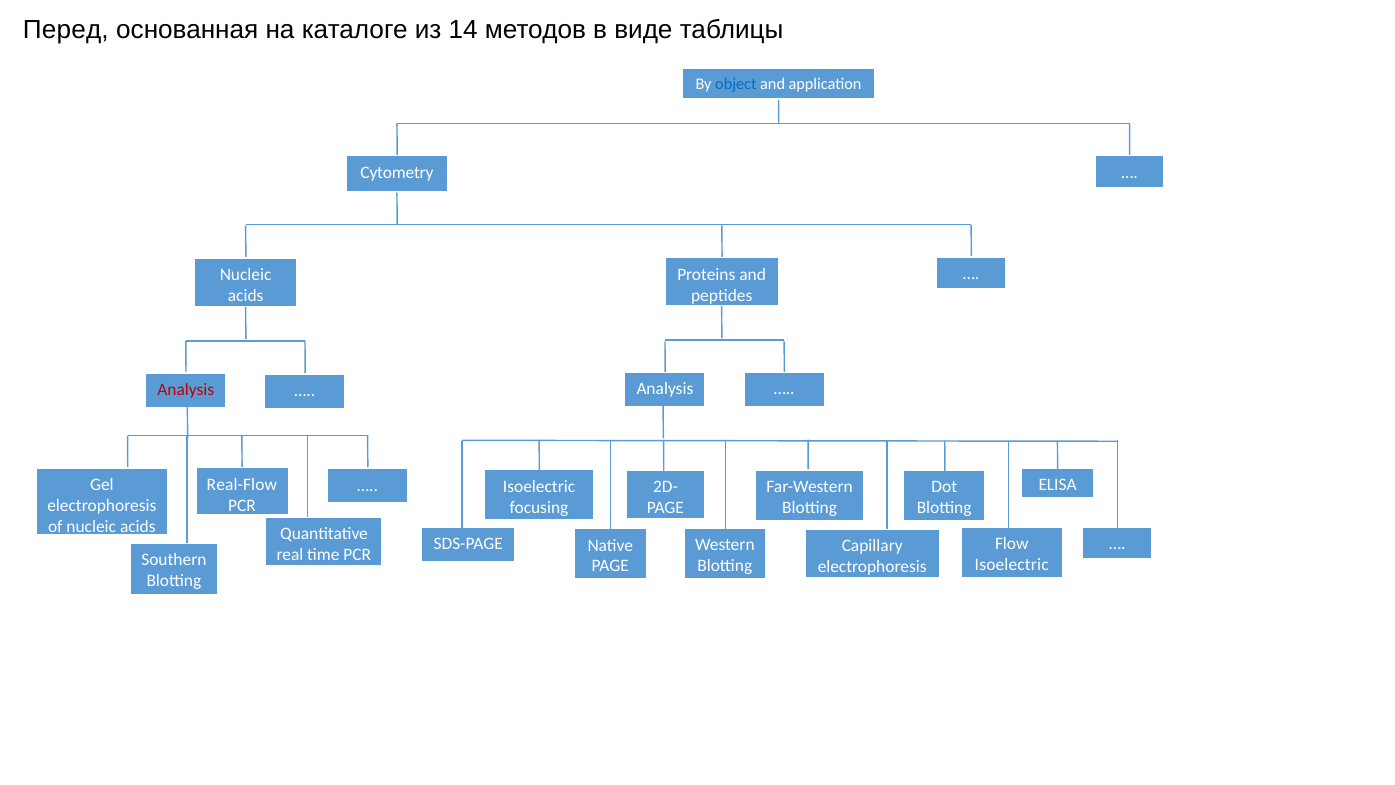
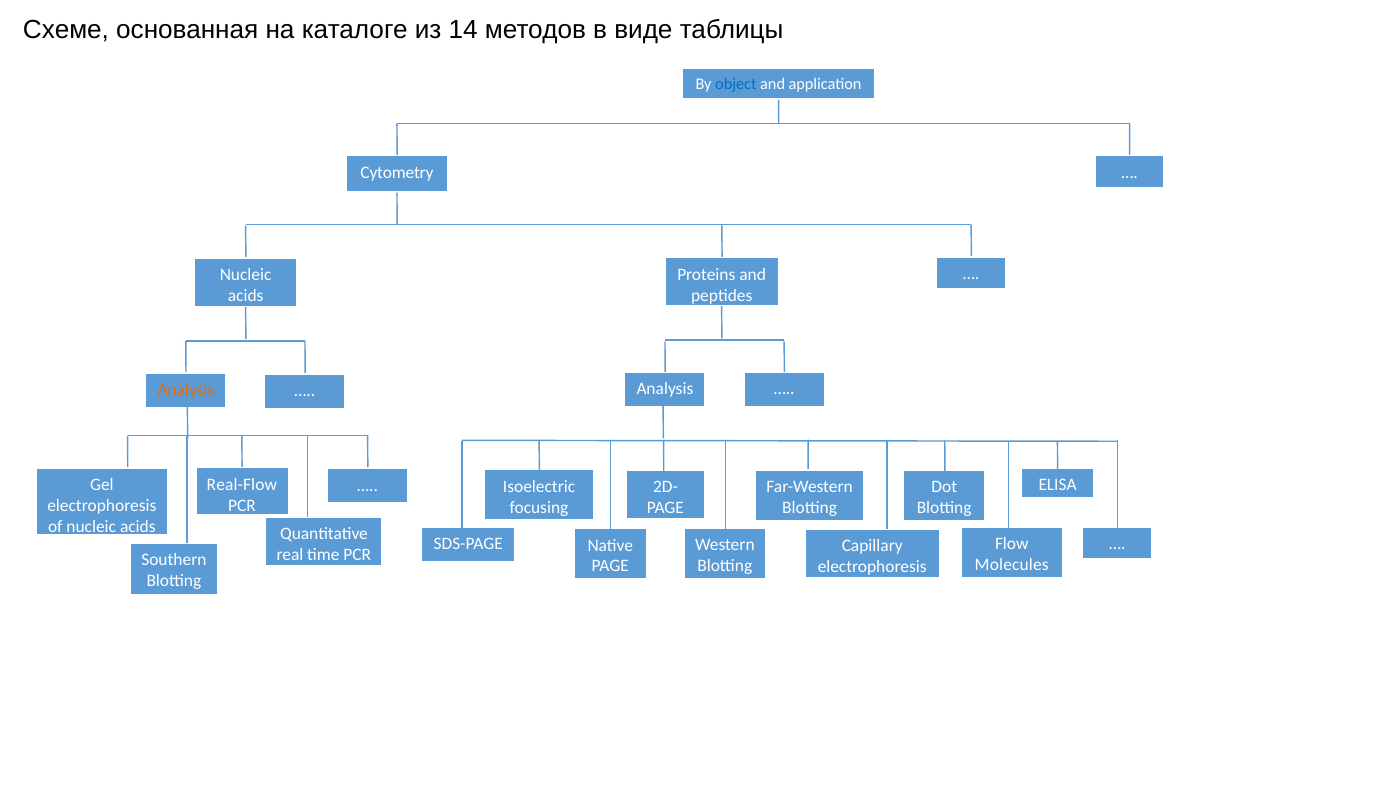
Перед: Перед -> Схеме (66, 30)
Analysis colour: red -> orange (186, 390)
Isoelectric: Isoelectric -> Molecules (1012, 564)
